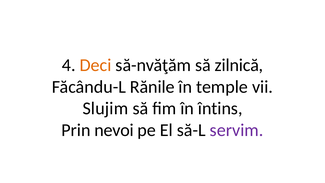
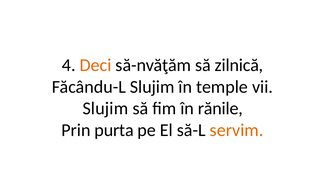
Făcându-L Rănile: Rănile -> Slujim (152, 87)
întins: întins -> rănile (220, 108)
nevoi: nevoi -> purta (114, 130)
servim colour: purple -> orange (237, 130)
